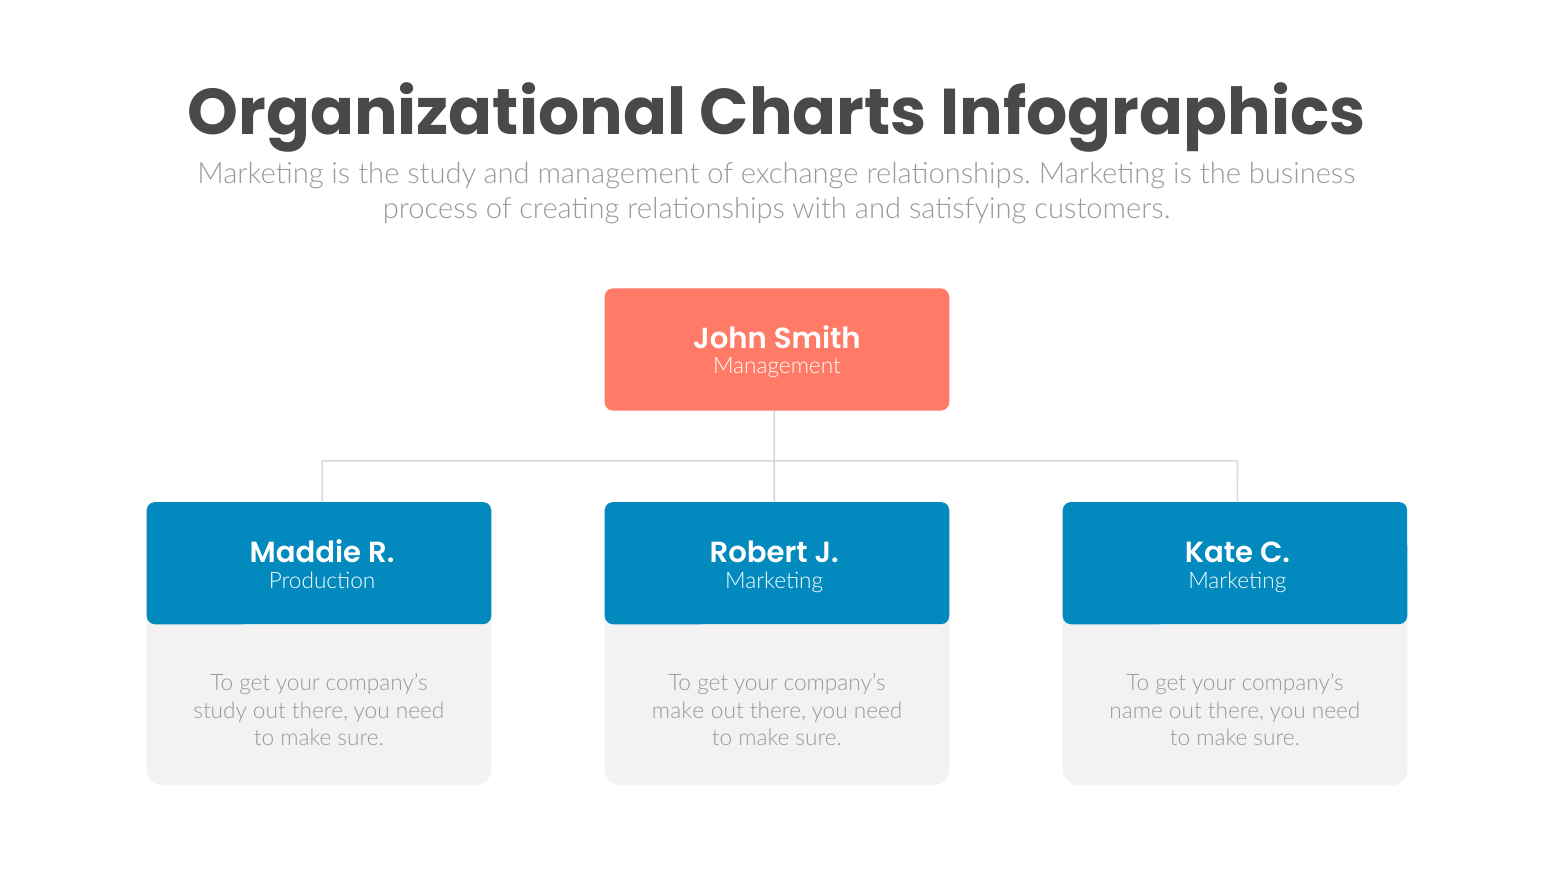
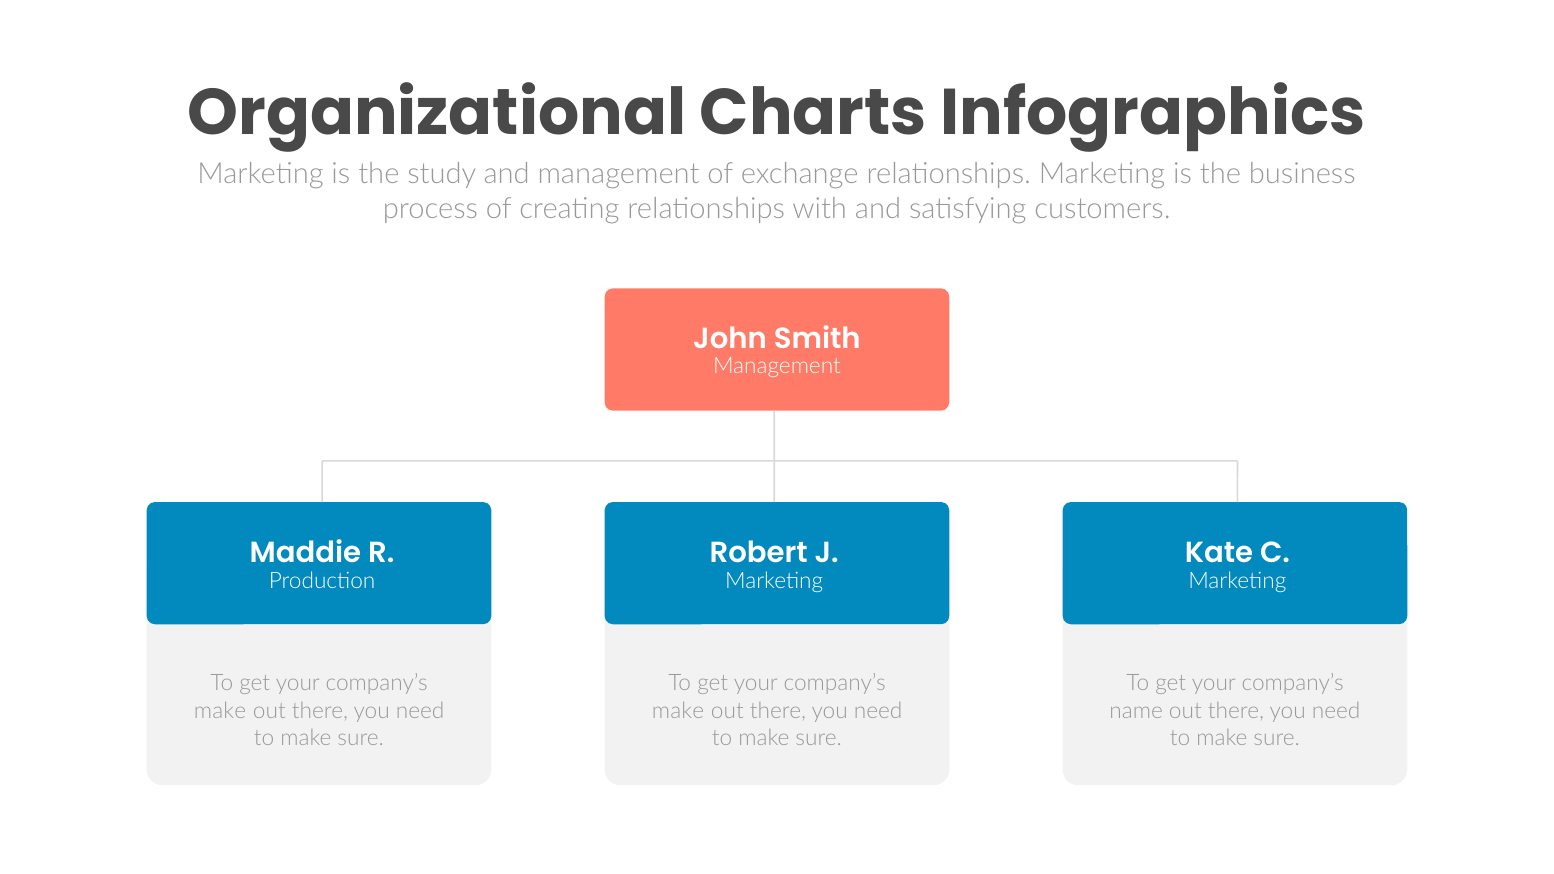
study: study -> make (220, 711)
